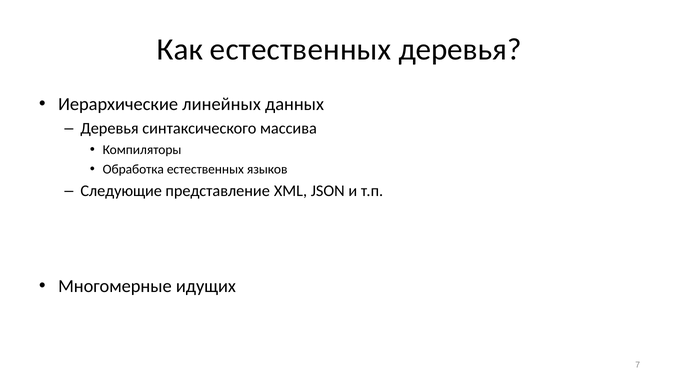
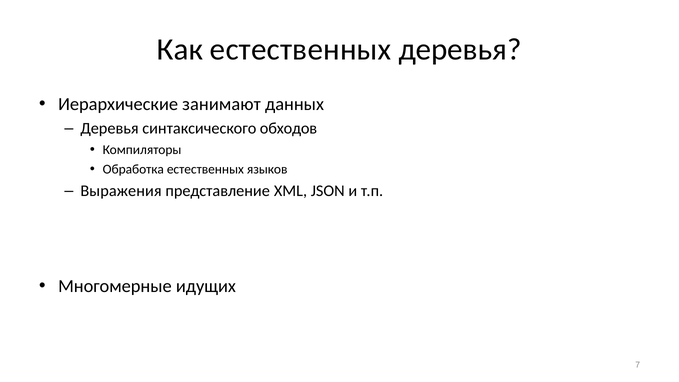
линейных: линейных -> занимают (222, 104)
массива: массива -> обходов (289, 129)
Следующие: Следующие -> Выражения (121, 191)
